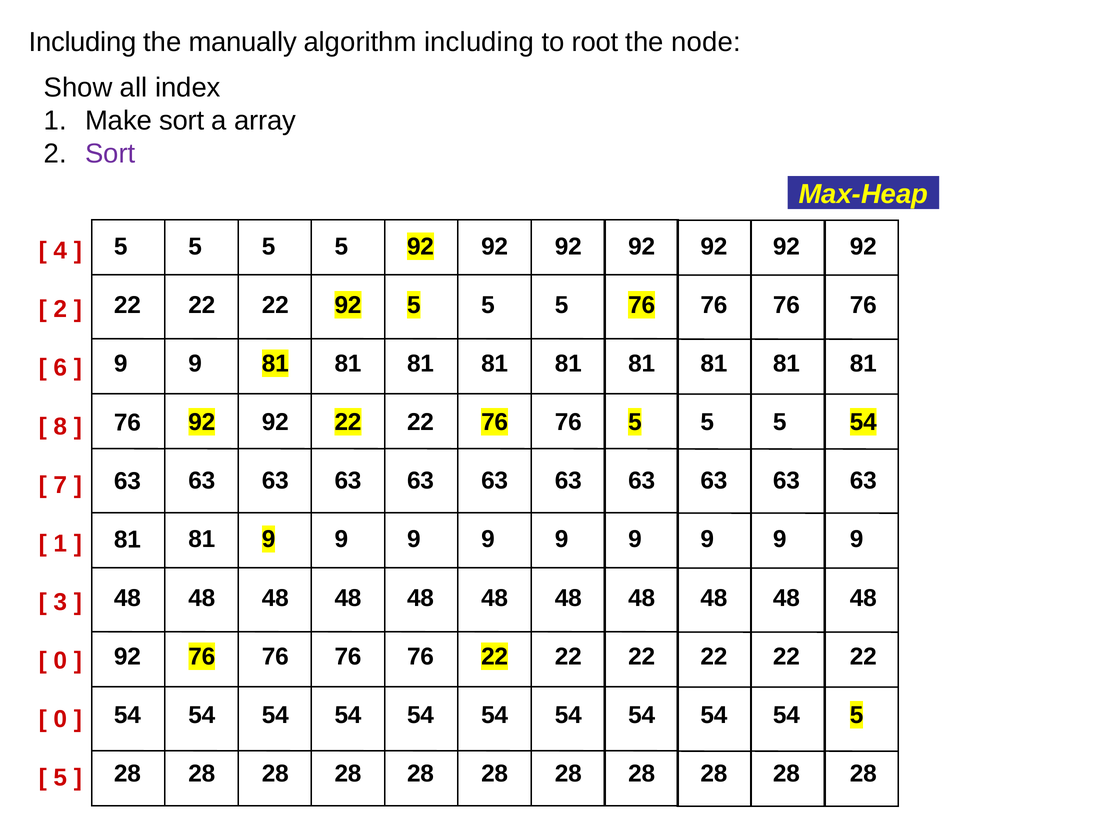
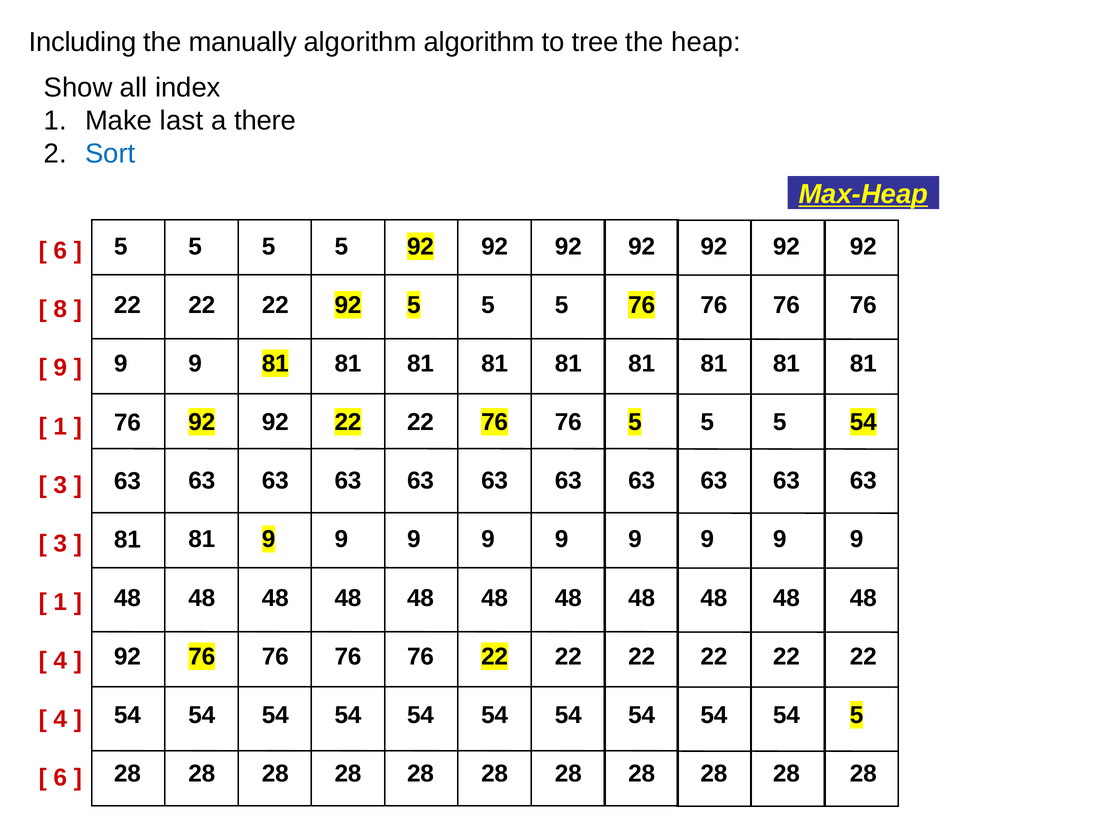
algorithm including: including -> algorithm (479, 42)
root: root -> tree (595, 42)
node: node -> heap (706, 42)
Make sort: sort -> last (182, 121)
array: array -> there (265, 121)
Sort colour: purple -> blue (110, 154)
Max-Heap underline: none -> present (863, 194)
4: 4 -> 6 (60, 251)
2: 2 -> 8 (60, 309)
6: 6 -> 9 (60, 368)
8: 8 -> 1 (60, 427)
7: 7 -> 3 (60, 485)
1: 1 -> 3 (60, 544)
3: 3 -> 1 (60, 602)
0: 0 -> 4 (60, 661)
0: 0 -> 4 (60, 720)
5: 5 -> 6 (60, 778)
